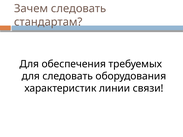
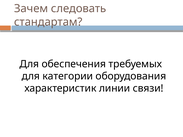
для следовать: следовать -> категории (68, 76)
